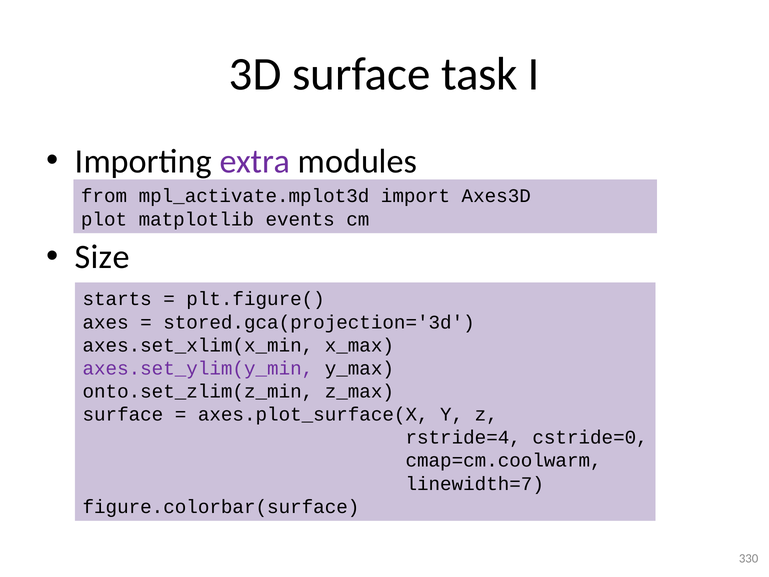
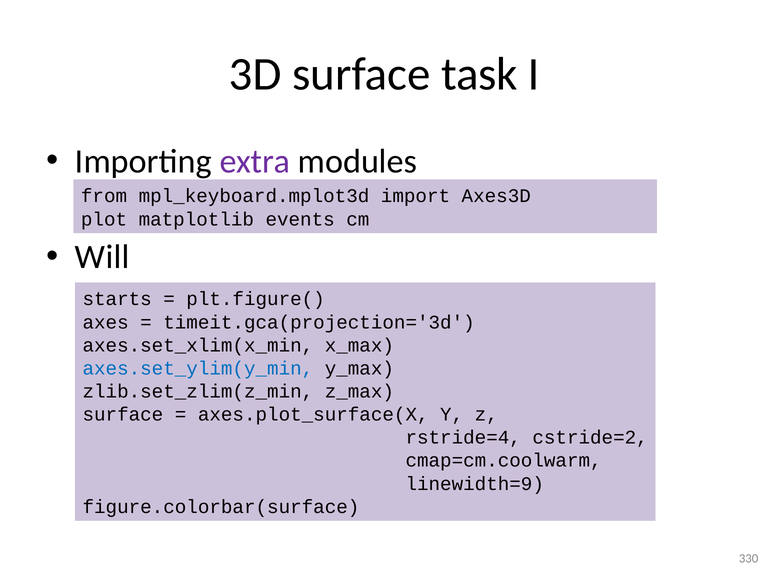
mpl_activate.mplot3d: mpl_activate.mplot3d -> mpl_keyboard.mplot3d (254, 196)
Size: Size -> Will (102, 257)
stored.gca(projection='3d: stored.gca(projection='3d -> timeit.gca(projection='3d (319, 322)
axes.set_ylim(y_min colour: purple -> blue (198, 368)
onto.set_zlim(z_min: onto.set_zlim(z_min -> zlib.set_zlim(z_min (198, 391)
cstride=0: cstride=0 -> cstride=2 (590, 437)
linewidth=7: linewidth=7 -> linewidth=9 (475, 484)
